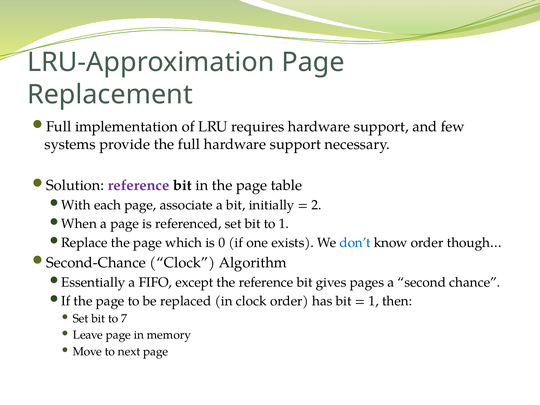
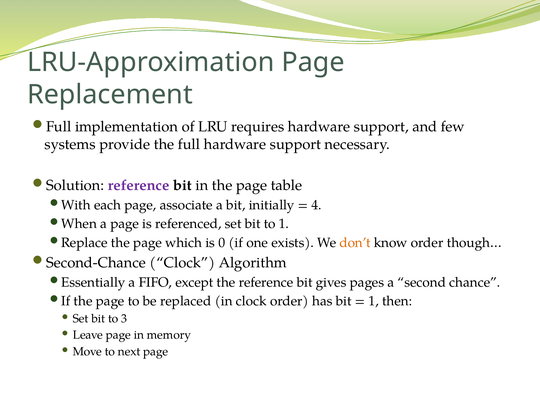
2: 2 -> 4 (316, 205)
don’t colour: blue -> orange (355, 243)
7: 7 -> 3 (124, 319)
